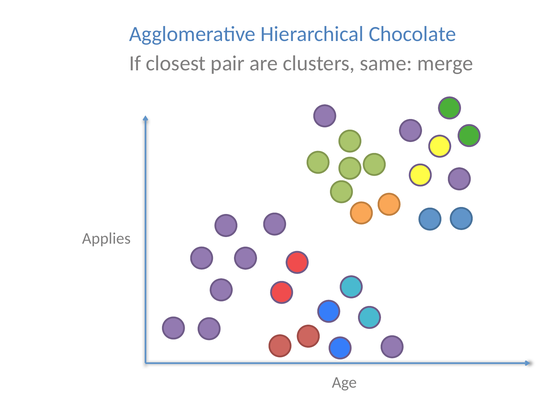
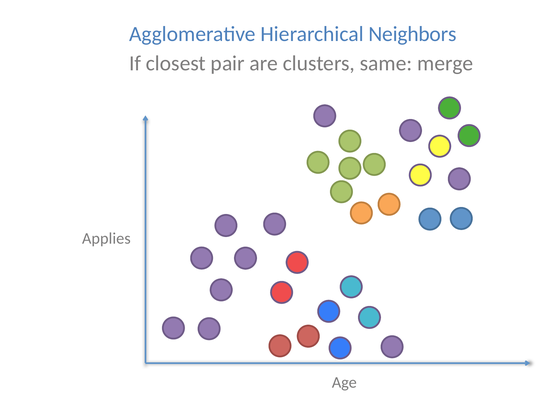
Chocolate: Chocolate -> Neighbors (413, 34)
